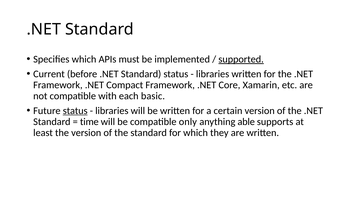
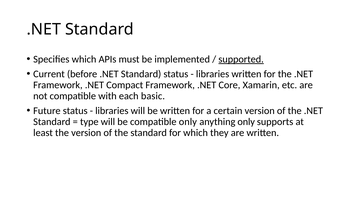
status underline: present -> none (75, 111)
time: time -> type (89, 122)
anything able: able -> only (246, 122)
